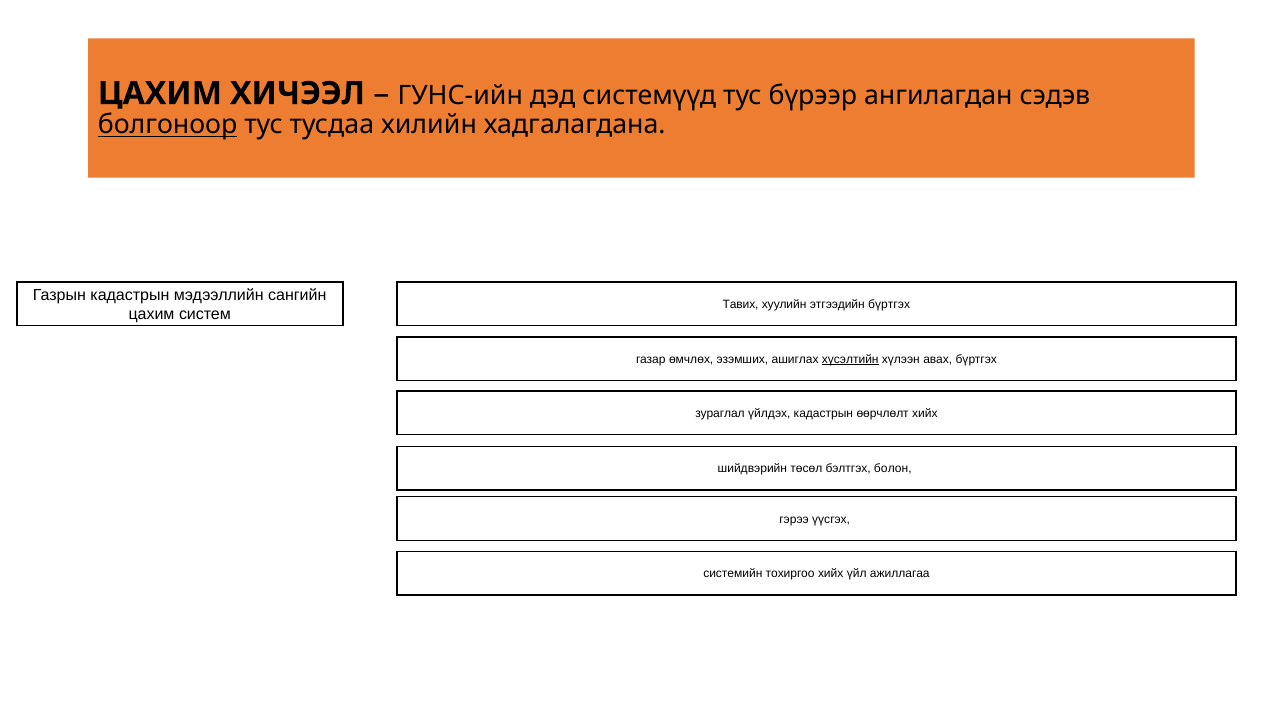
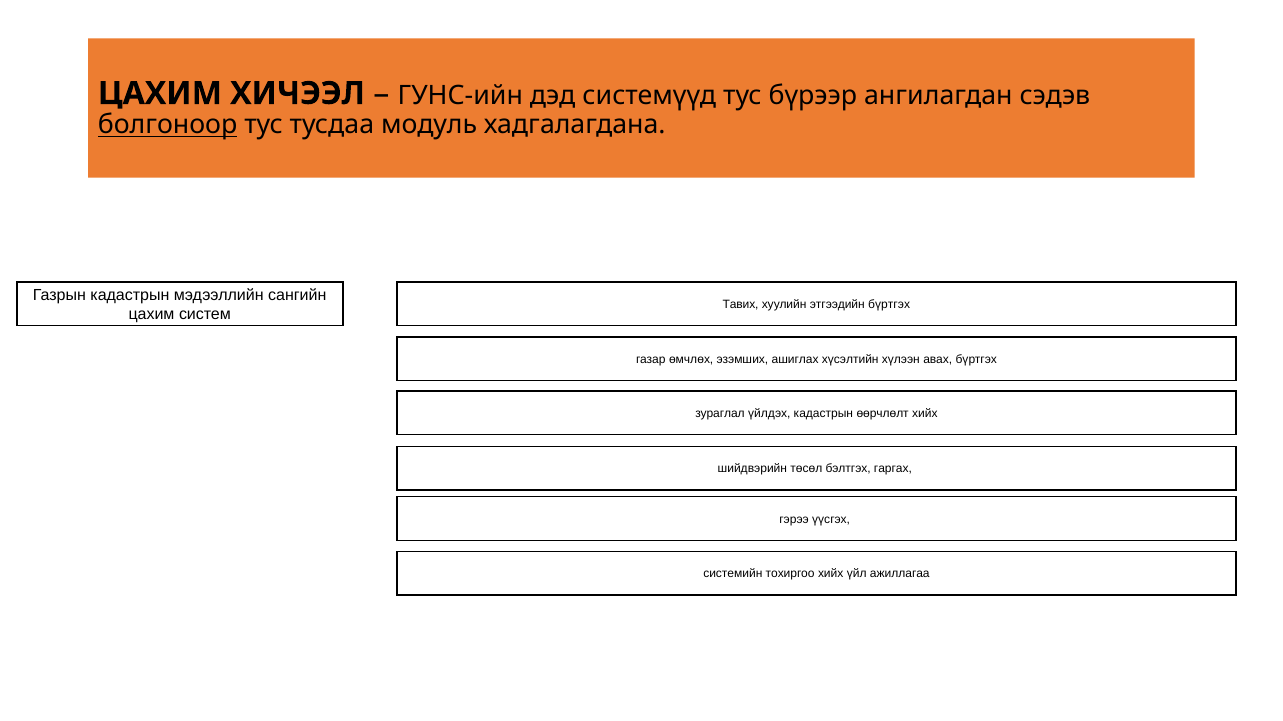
хилийн: хилийн -> модуль (429, 125)
хүсэлтийн underline: present -> none (850, 360)
болон: болон -> гаргах (893, 469)
